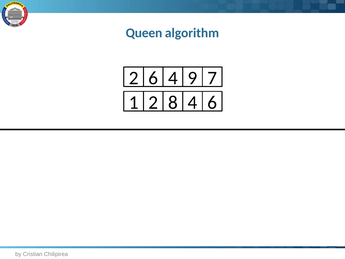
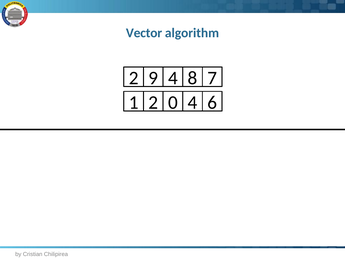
Queen: Queen -> Vector (144, 33)
2 6: 6 -> 9 (153, 78)
9: 9 -> 8 (193, 78)
8: 8 -> 0 (173, 102)
